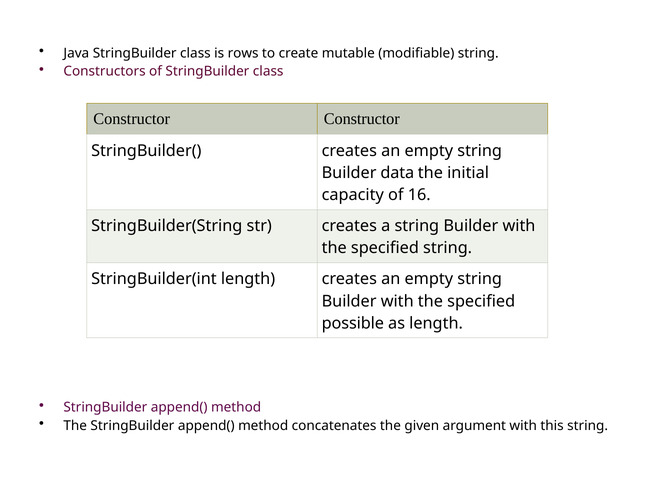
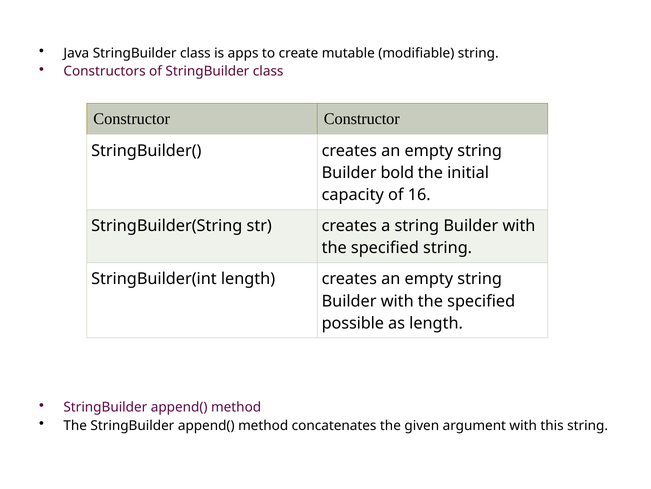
rows: rows -> apps (243, 53)
data: data -> bold (397, 173)
